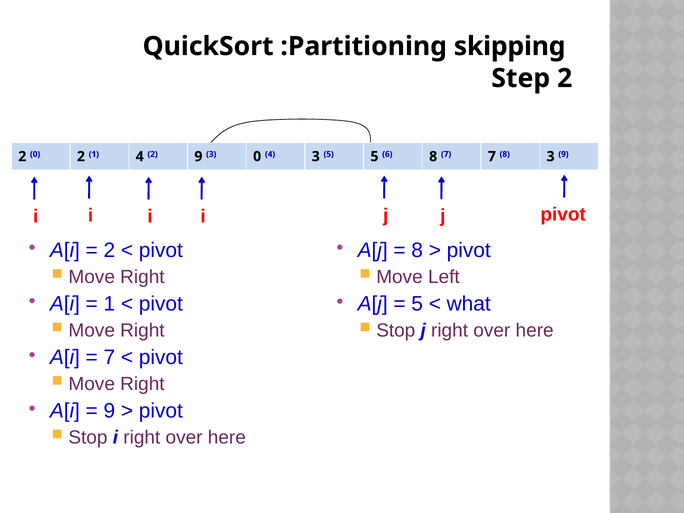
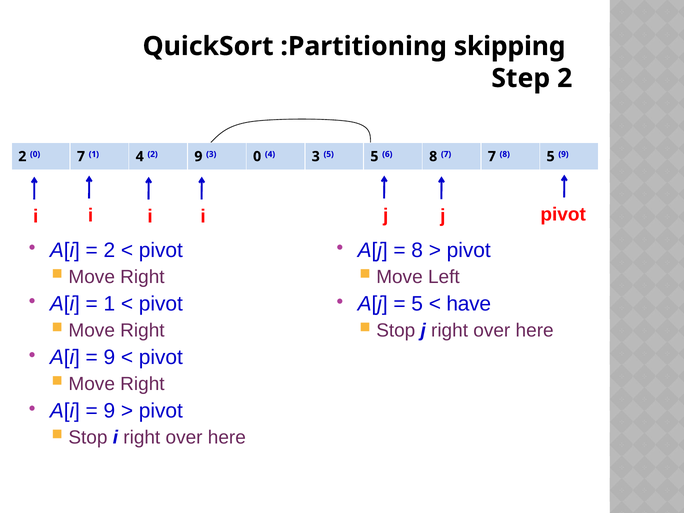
0 2: 2 -> 7 (81, 156)
8 3: 3 -> 5 (551, 156)
what: what -> have (469, 304)
7: 7 -> 9 (109, 358)
